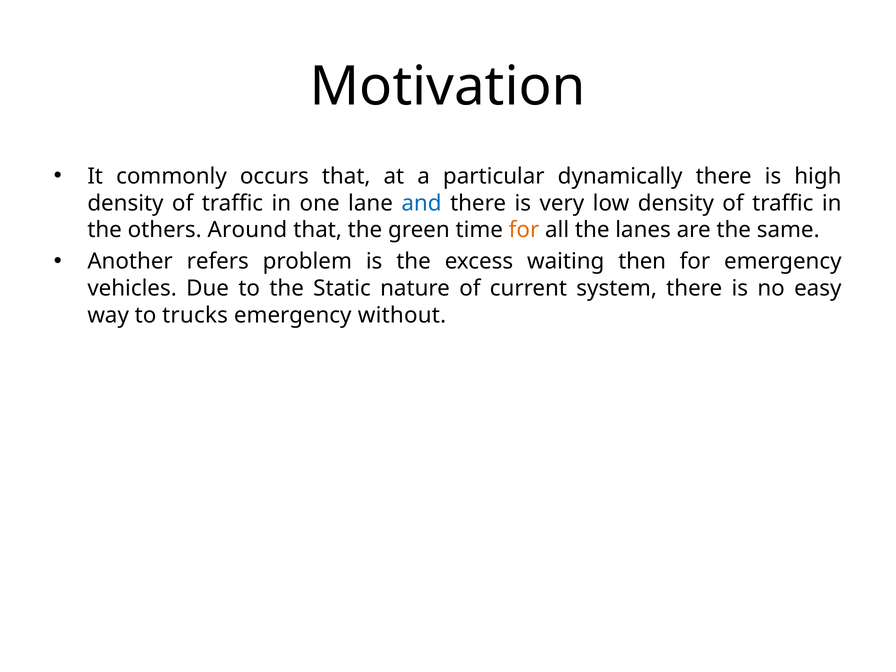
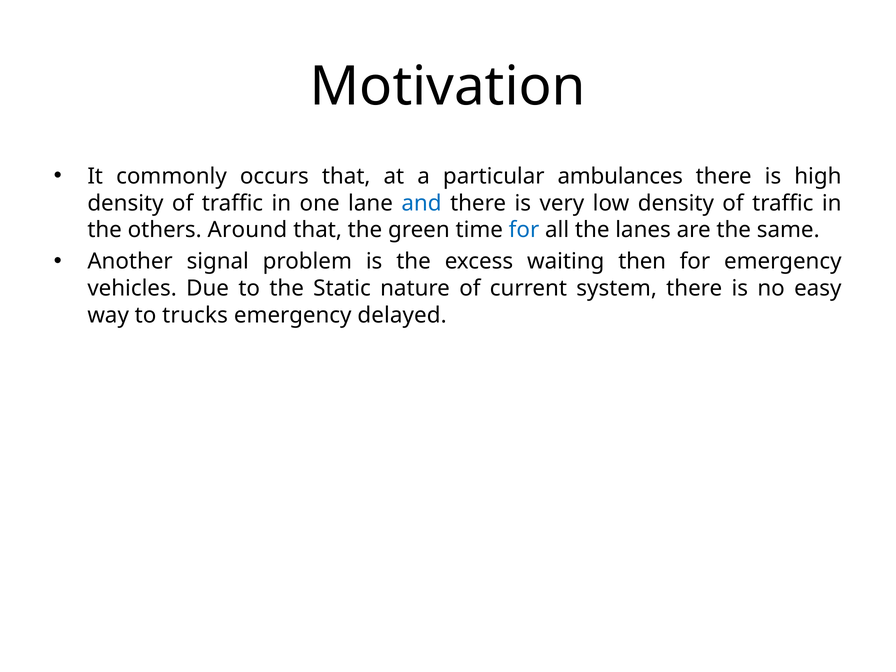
dynamically: dynamically -> ambulances (620, 176)
for colour: orange -> blue (524, 230)
refers: refers -> signal (218, 261)
without: without -> delayed (402, 315)
